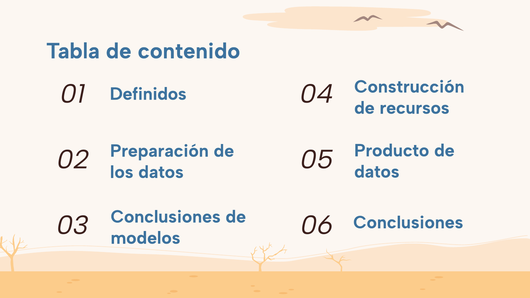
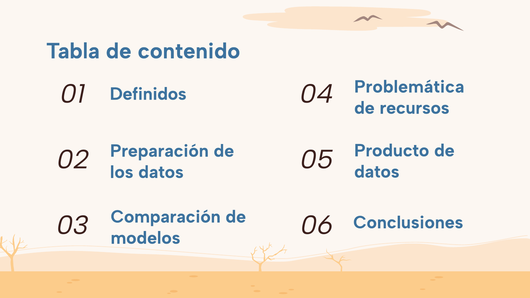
Construcción: Construcción -> Problemática (409, 87)
Conclusiones: Conclusiones -> Comparación (166, 217)
